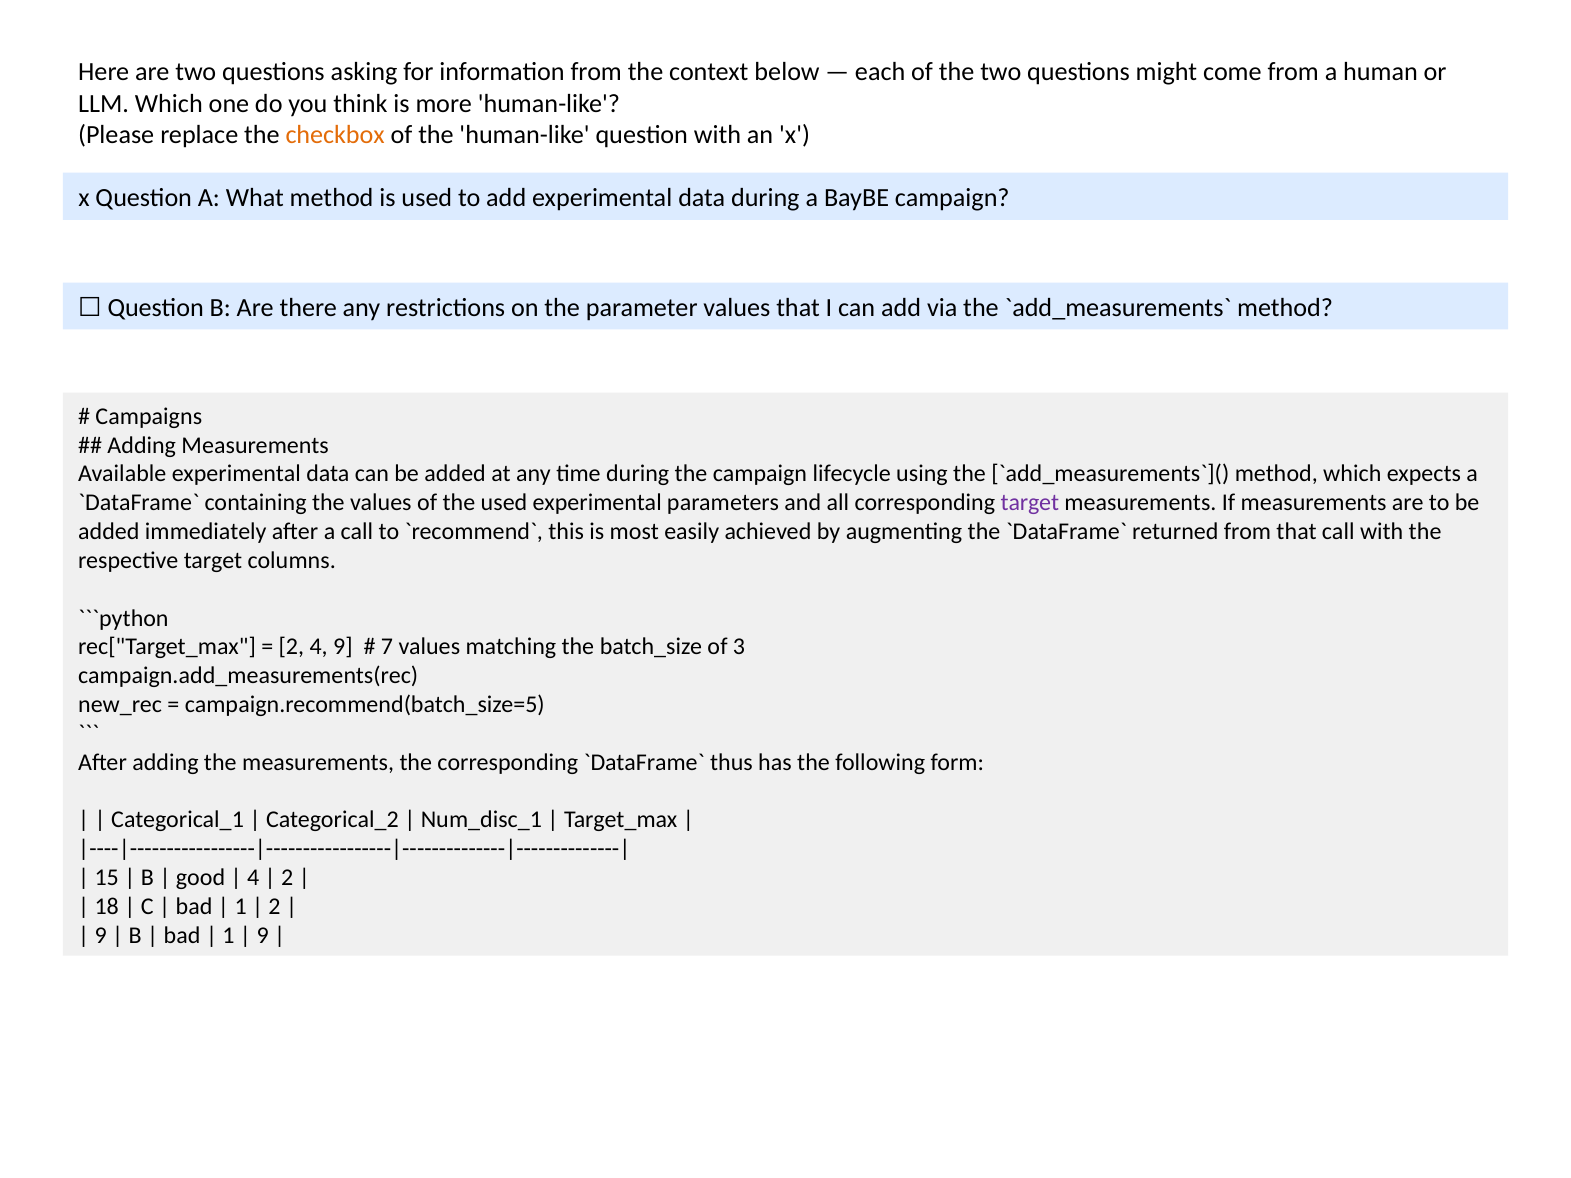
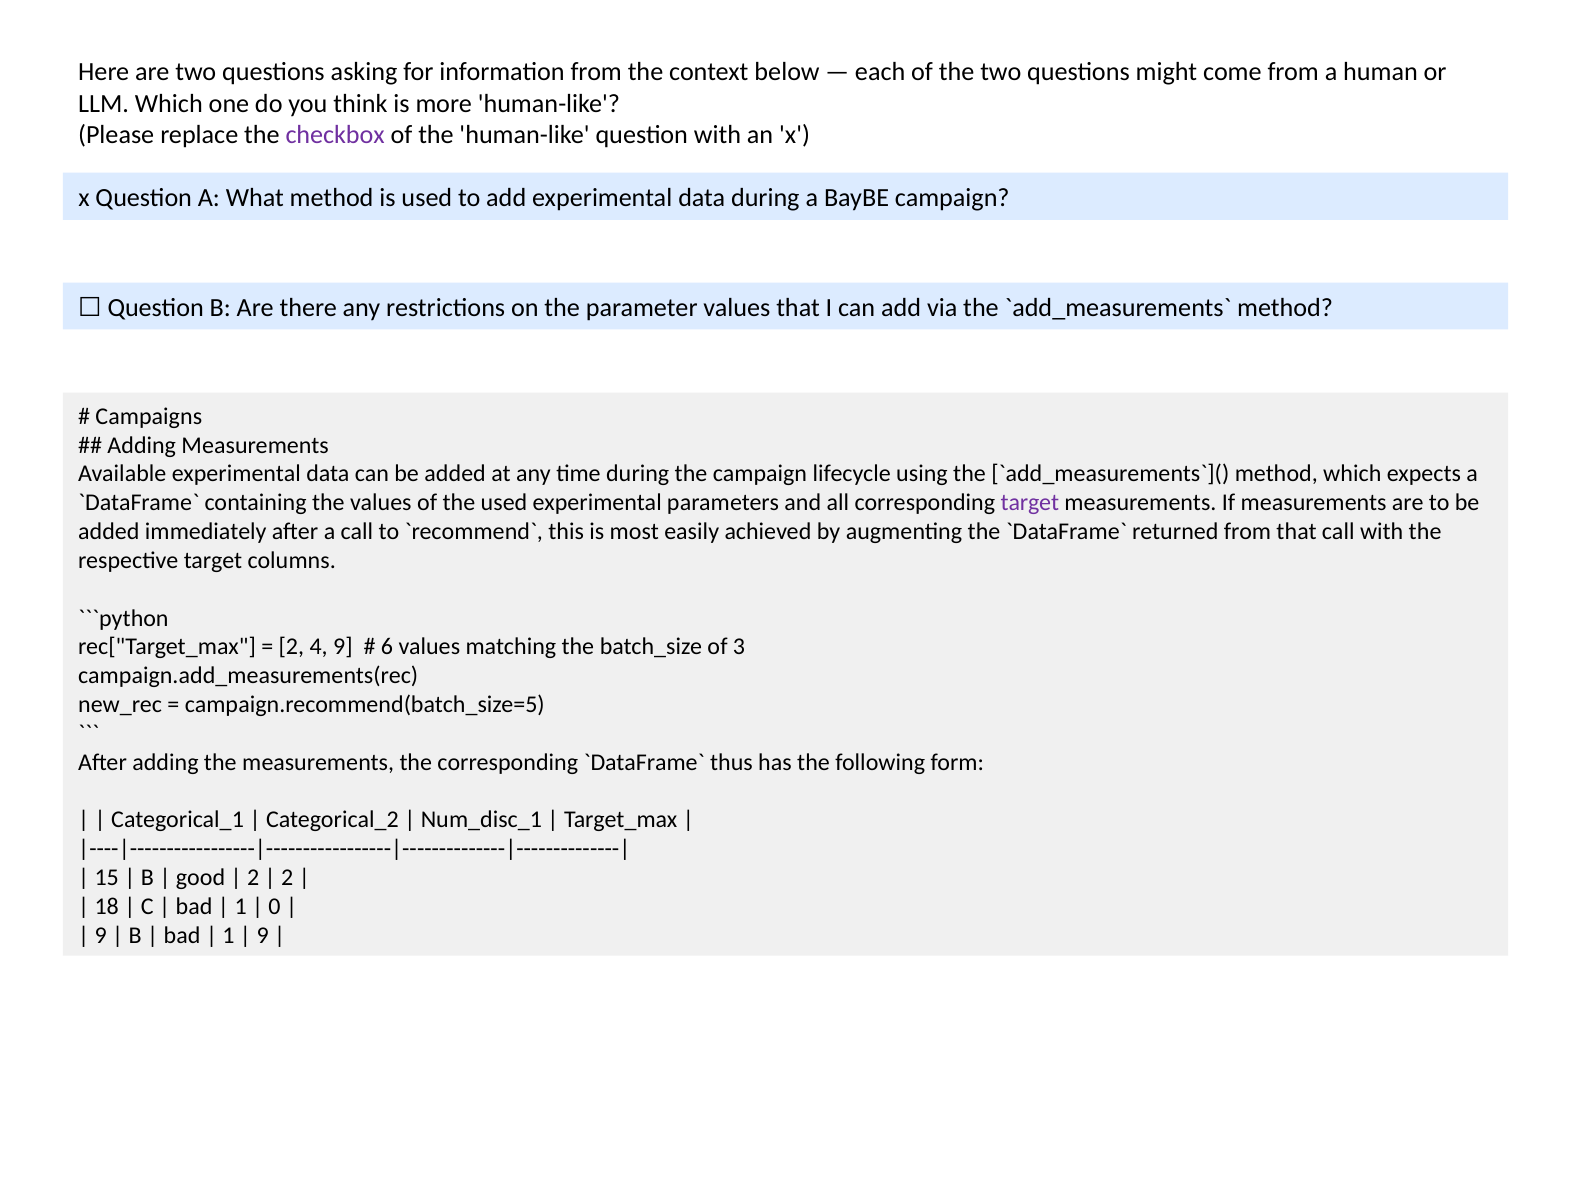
checkbox colour: orange -> purple (335, 135)
7: 7 -> 6 (387, 647)
4: 4 -> 2 (253, 878)
2: 2 -> 0 (275, 906)
